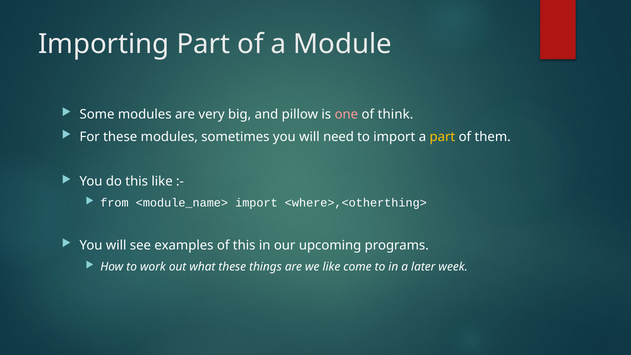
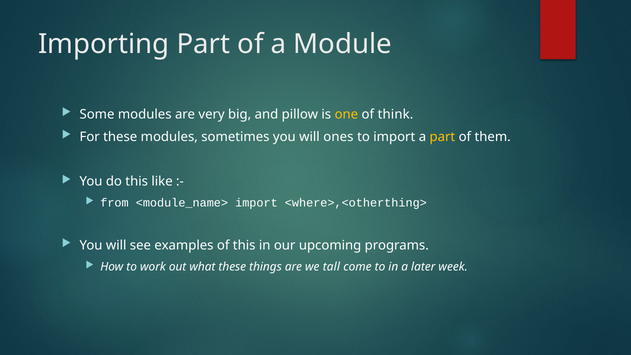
one colour: pink -> yellow (346, 114)
need: need -> ones (338, 137)
we like: like -> tall (331, 267)
